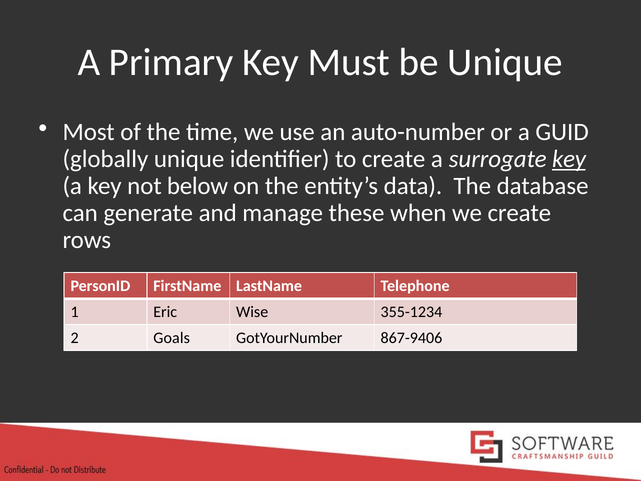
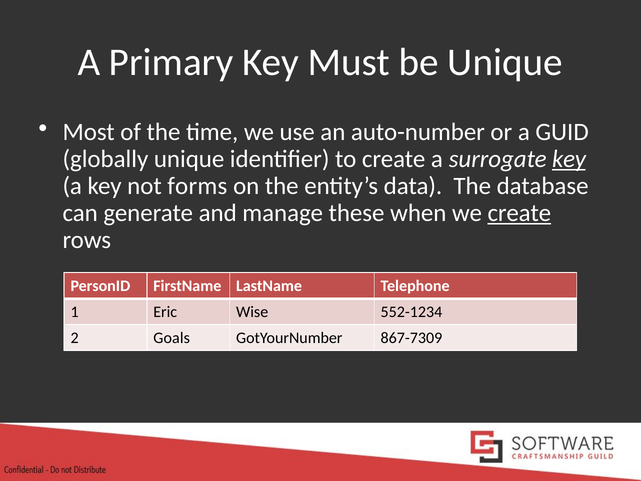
below: below -> forms (197, 186)
create underline: none -> present (519, 213)
355-1234: 355-1234 -> 552-1234 (411, 312)
867-9406: 867-9406 -> 867-7309 (411, 338)
